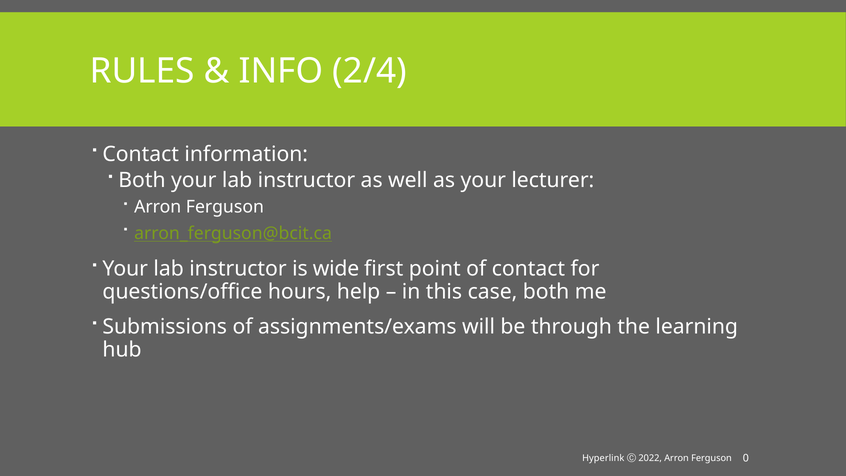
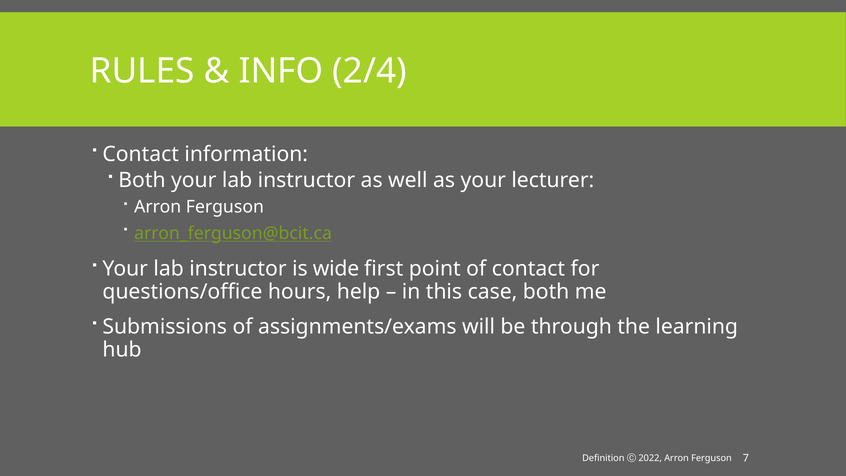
0: 0 -> 7 (746, 458)
Hyperlink: Hyperlink -> Definition (603, 458)
